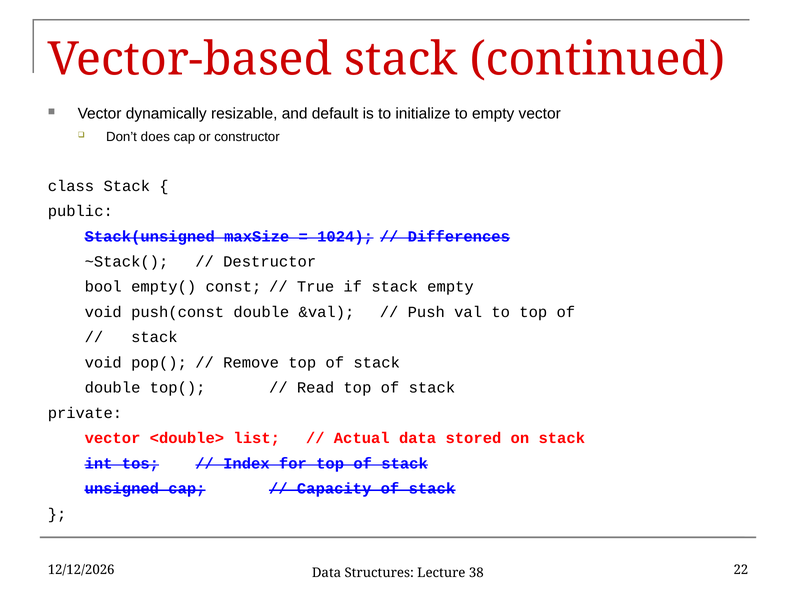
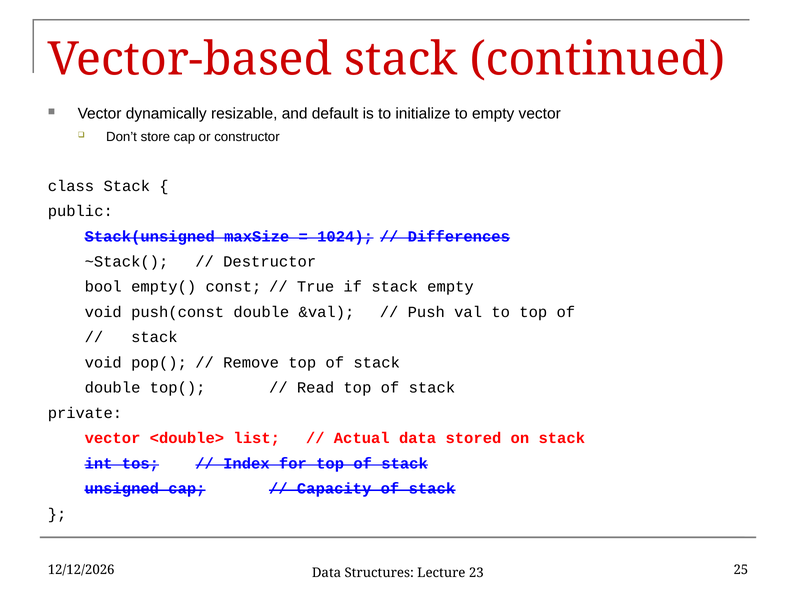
does: does -> store (155, 137)
22: 22 -> 25 (741, 570)
38: 38 -> 23 (476, 573)
